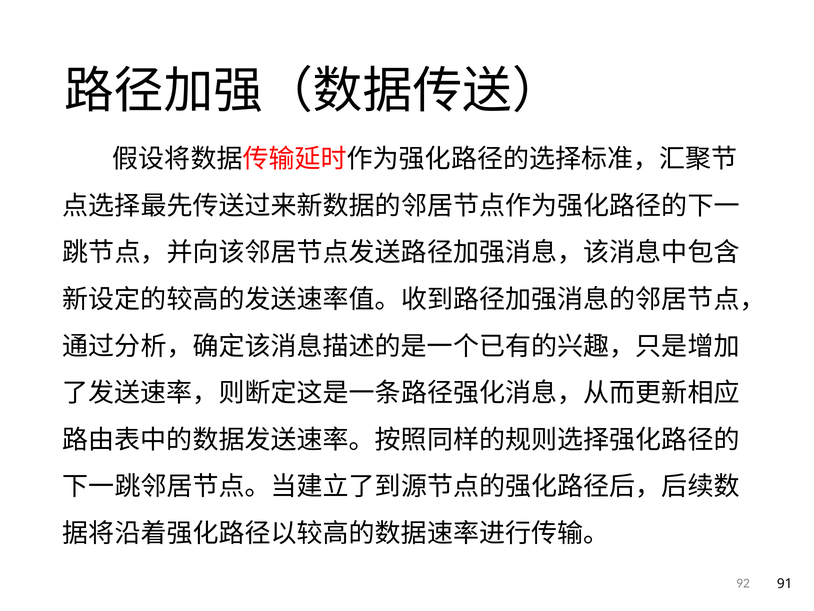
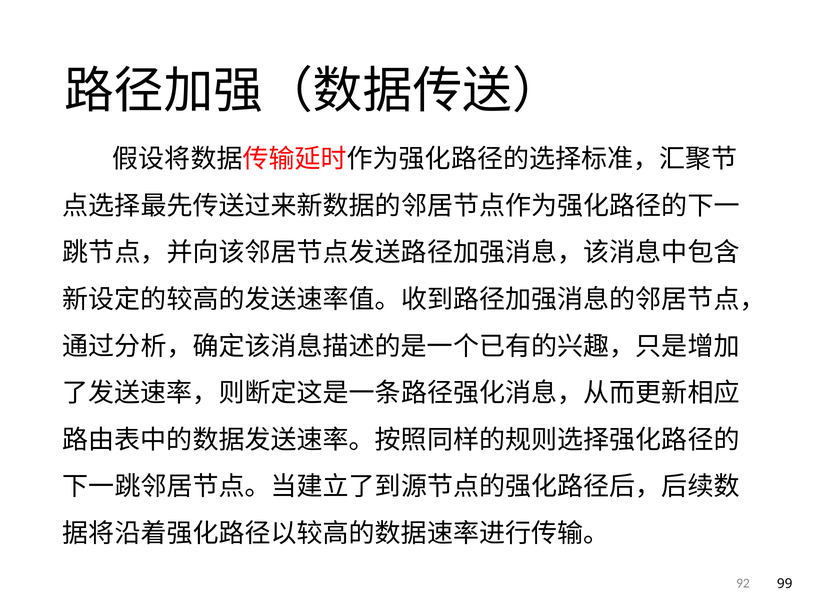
91: 91 -> 99 (785, 584)
